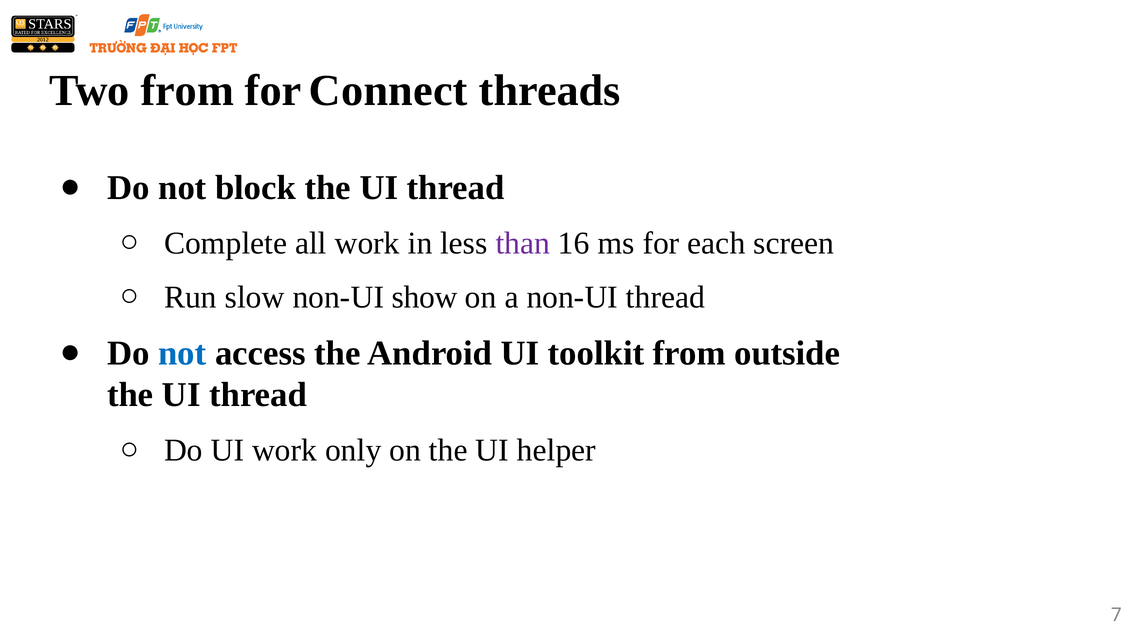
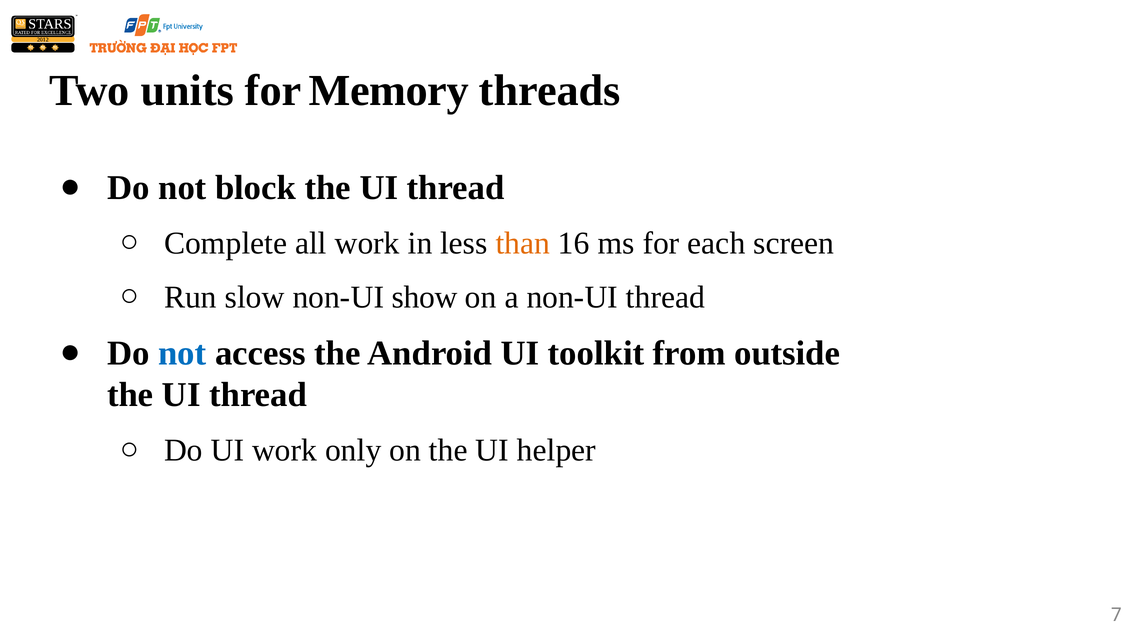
Two from: from -> units (187, 90)
Connect: Connect -> Memory (389, 90)
than colour: purple -> orange (523, 243)
